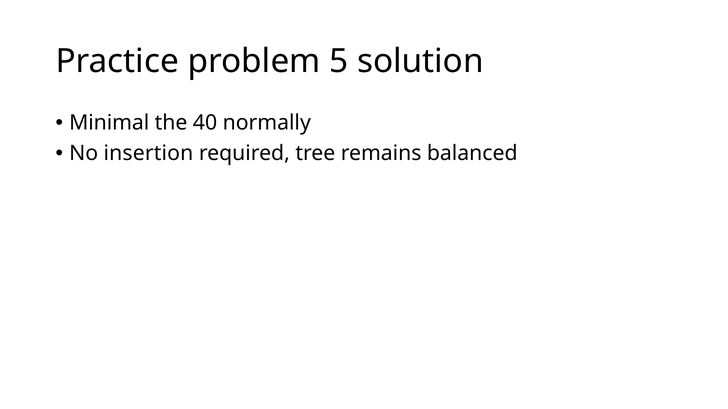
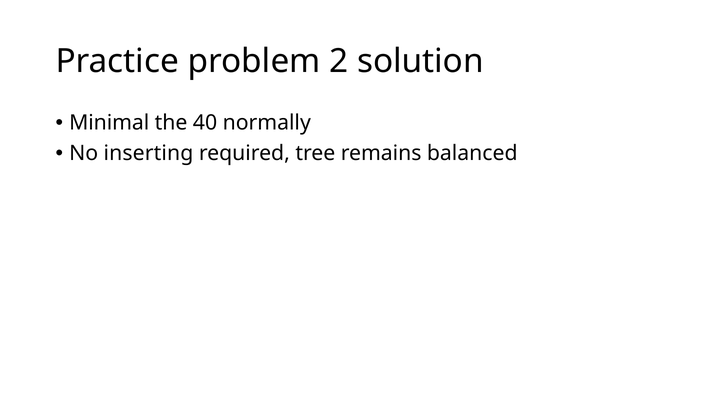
5: 5 -> 2 (339, 61)
insertion: insertion -> inserting (148, 154)
